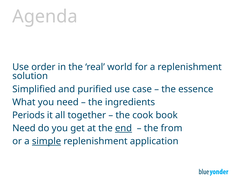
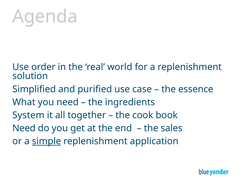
Periods: Periods -> System (28, 115)
end underline: present -> none (124, 128)
from: from -> sales (172, 128)
